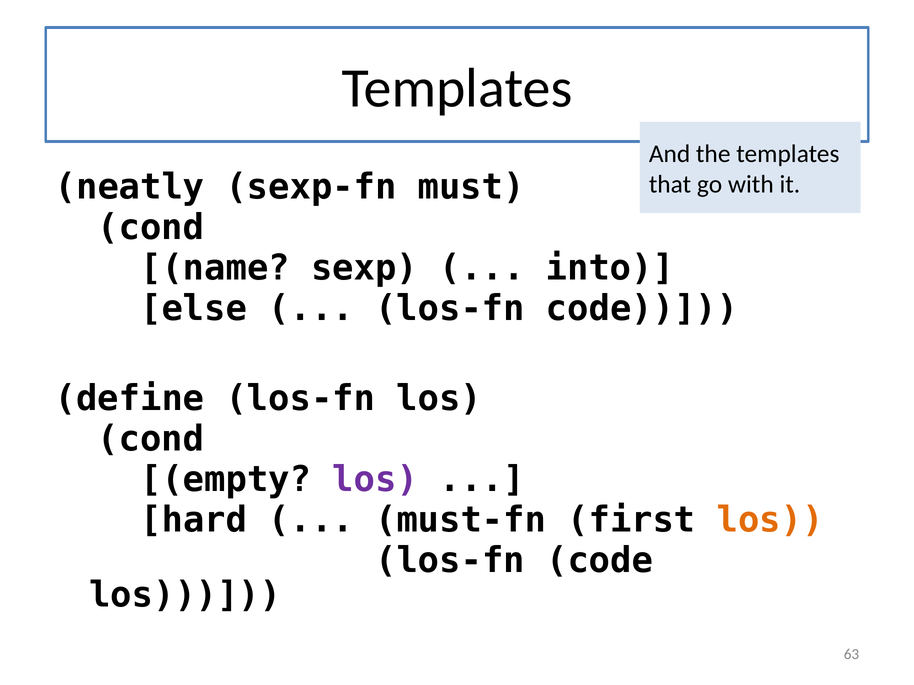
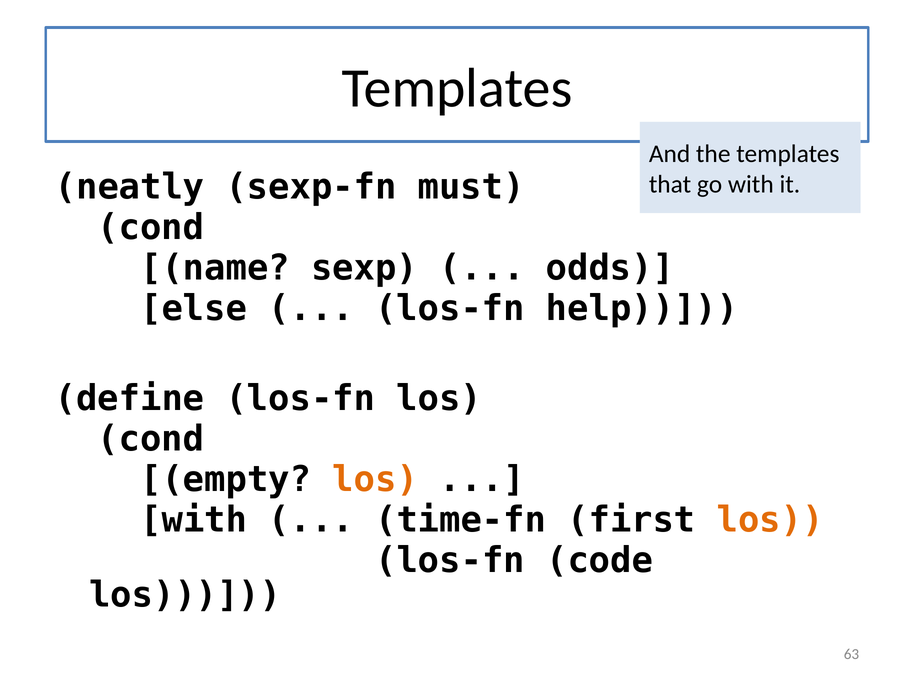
into: into -> odds (610, 268)
code: code -> help (642, 309)
los colour: purple -> orange (375, 480)
hard: hard -> with (194, 520)
must-fn: must-fn -> time-fn (461, 520)
